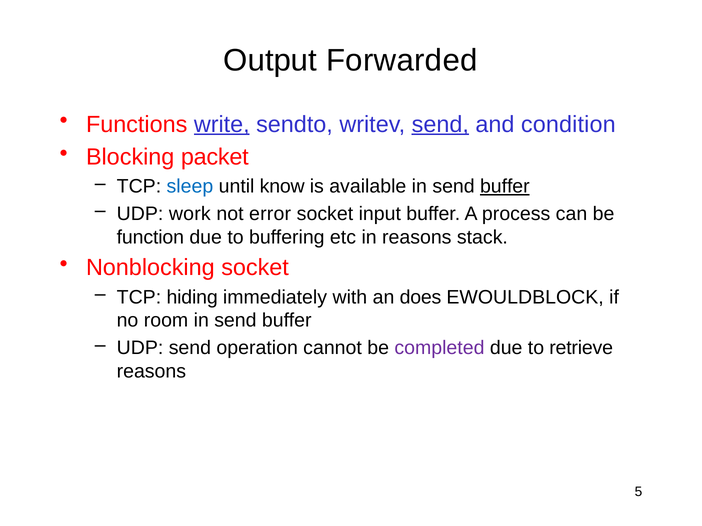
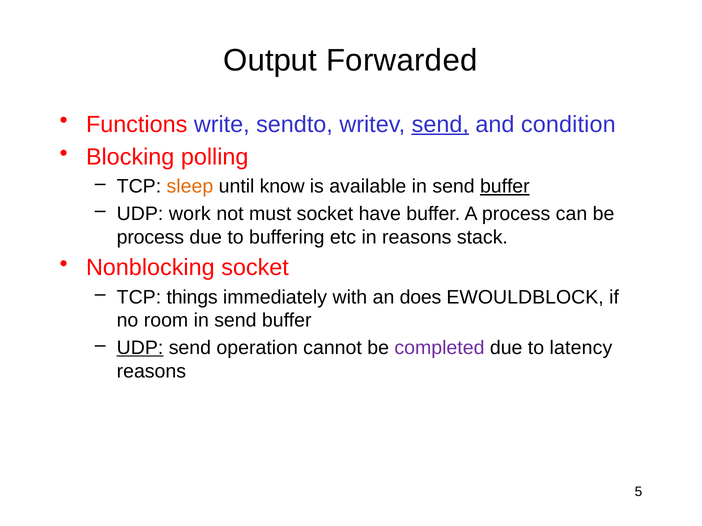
write underline: present -> none (222, 124)
packet: packet -> polling (215, 157)
sleep colour: blue -> orange (190, 187)
error: error -> must (270, 214)
input: input -> have (380, 214)
function: function -> process (150, 237)
hiding: hiding -> things (192, 297)
UDP underline: none -> present (140, 348)
retrieve: retrieve -> latency (581, 348)
